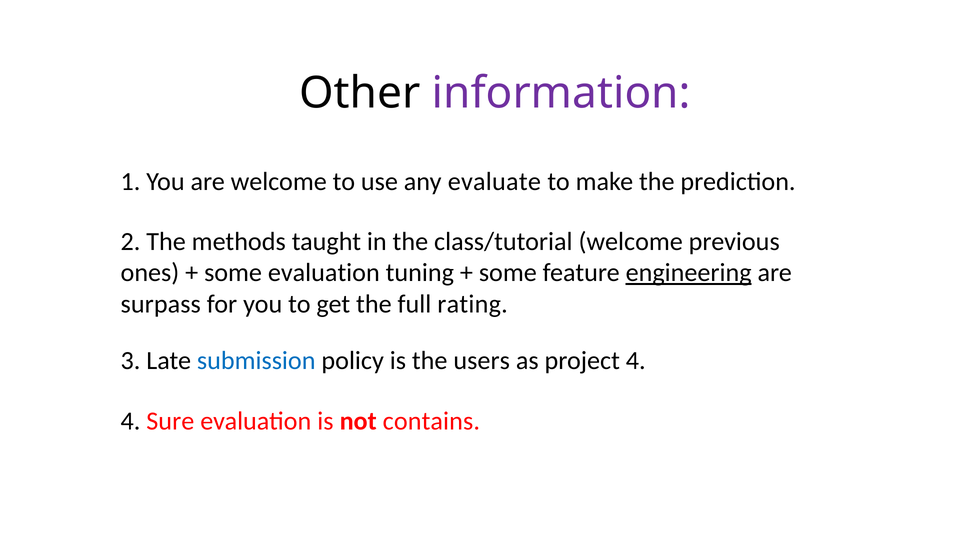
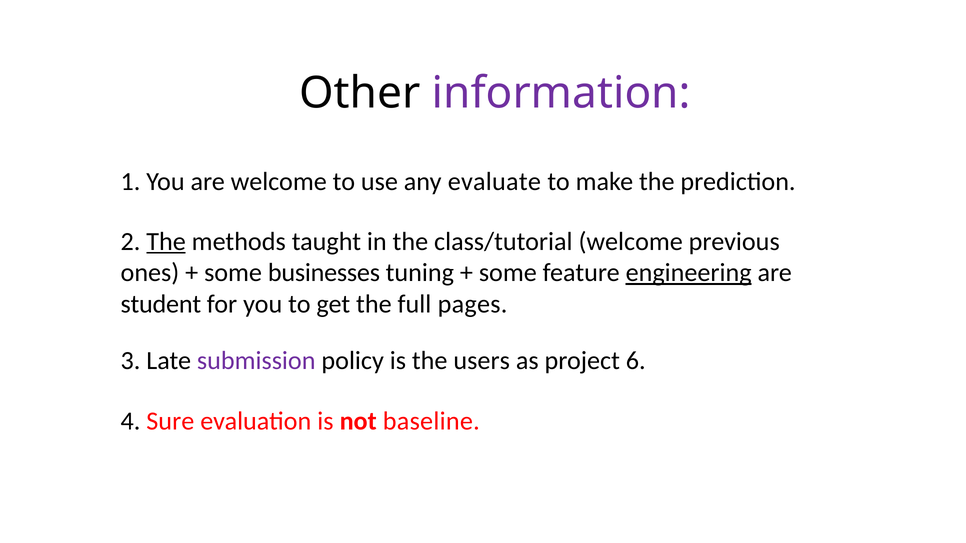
The underline: none -> present (166, 242)
some evaluation: evaluation -> businesses (324, 273)
surpass: surpass -> student (161, 304)
rating: rating -> pages (473, 304)
submission colour: blue -> purple (256, 361)
project 4: 4 -> 6 (636, 361)
contains: contains -> baseline (431, 421)
